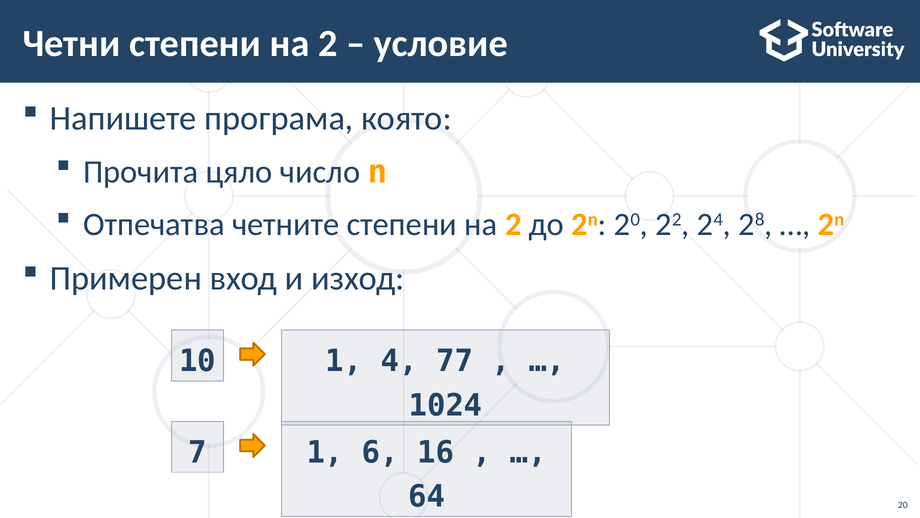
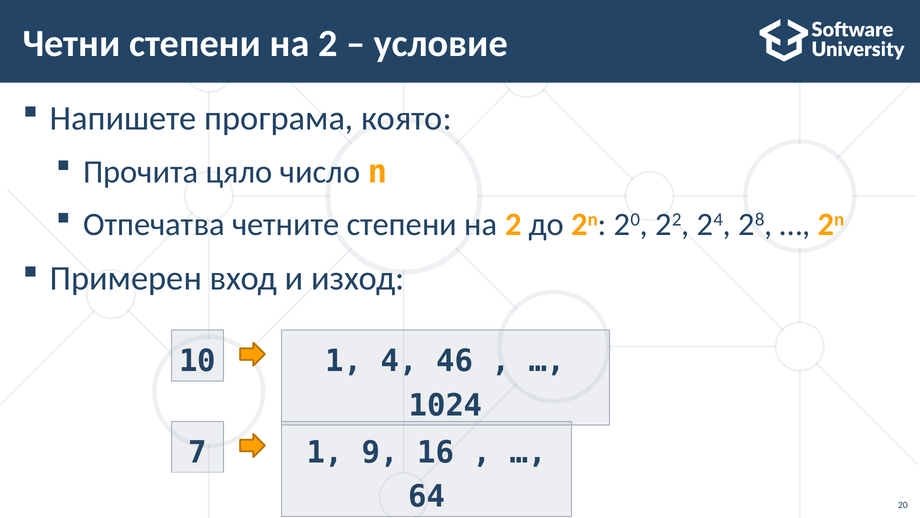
77: 77 -> 46 (455, 361)
6: 6 -> 9 (380, 452)
